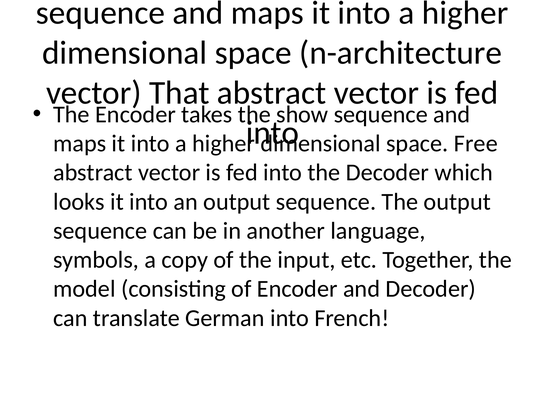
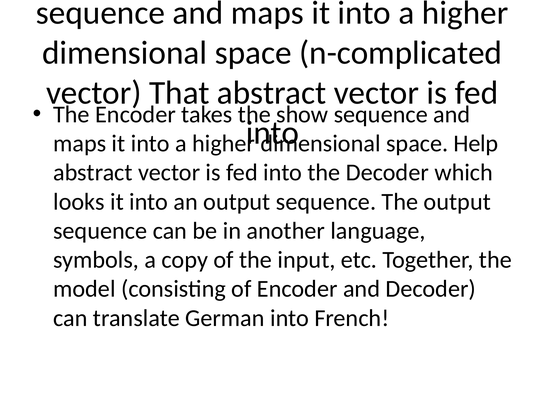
n-architecture: n-architecture -> n-complicated (401, 53)
Free: Free -> Help (476, 143)
